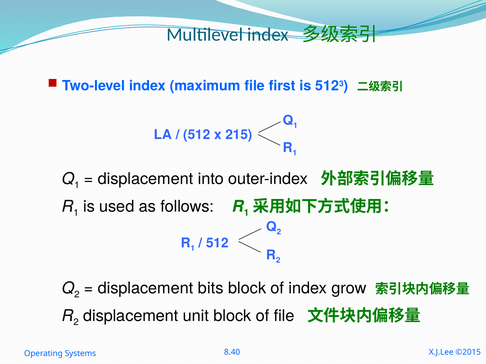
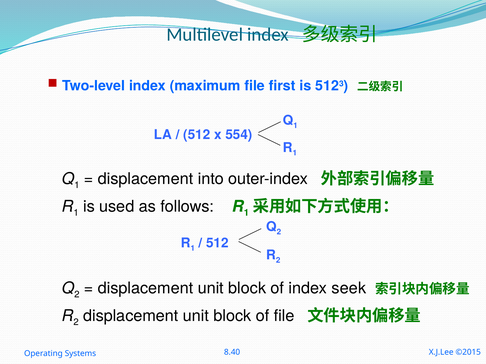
215: 215 -> 554 (239, 135)
bits: bits -> unit (211, 289)
grow: grow -> seek (349, 289)
